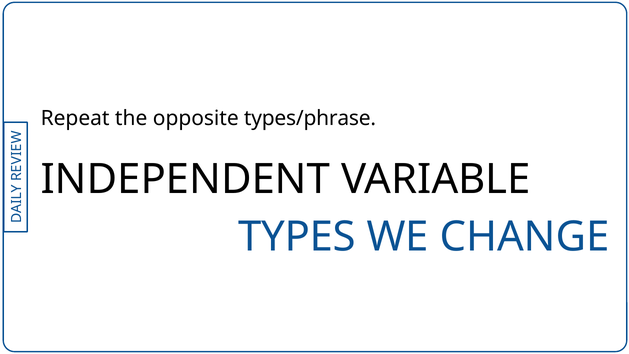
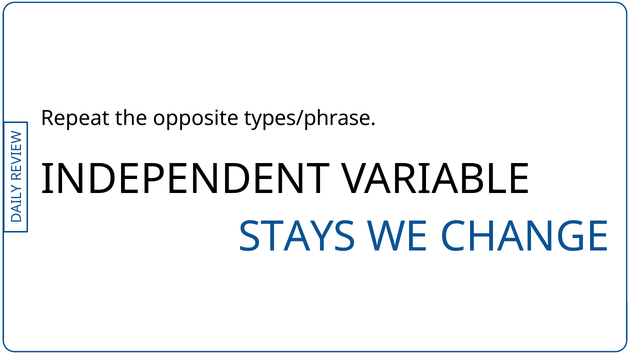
TYPES: TYPES -> STAYS (297, 237)
